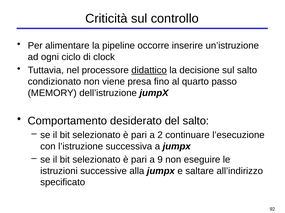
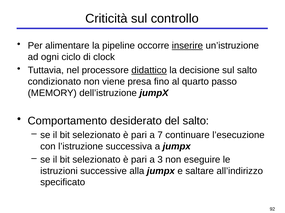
inserire underline: none -> present (187, 46)
2: 2 -> 7 (160, 135)
9: 9 -> 3 (160, 160)
